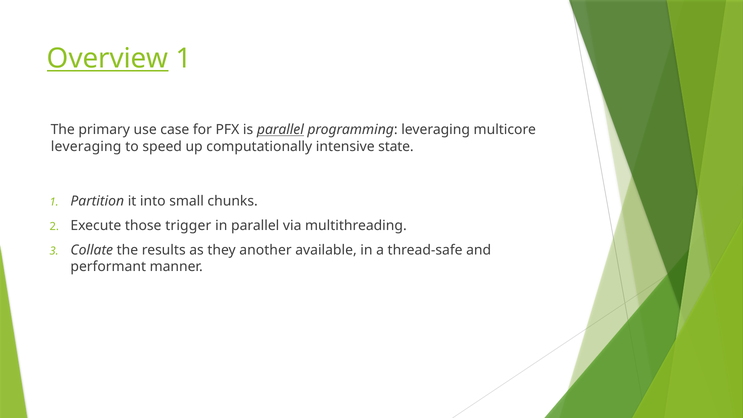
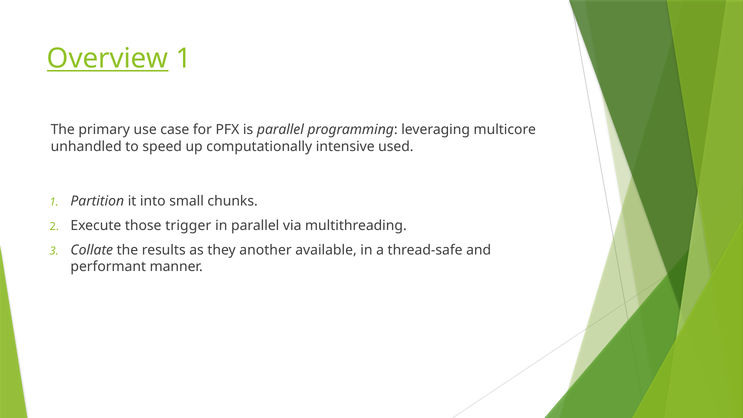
parallel underline: present -> none (280, 130)
leveraging: leveraging -> unhandled (86, 146)
state: state -> used (396, 146)
